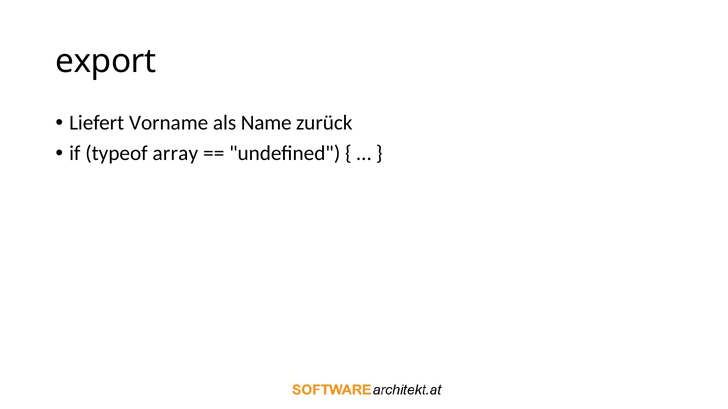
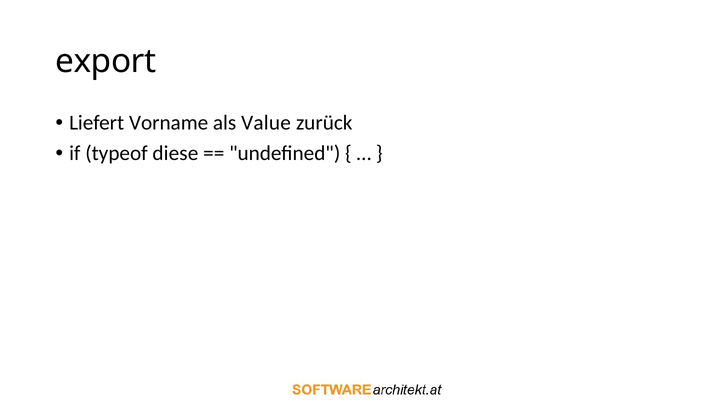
Name: Name -> Value (266, 123)
array: array -> diese (175, 154)
